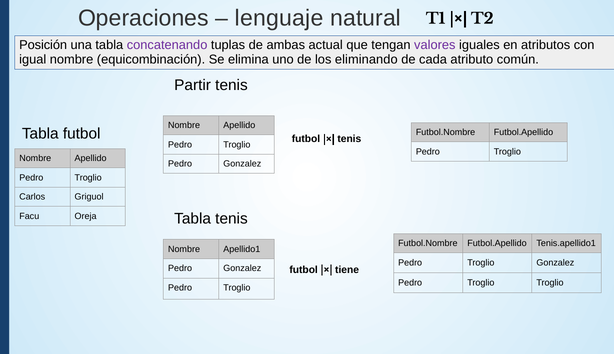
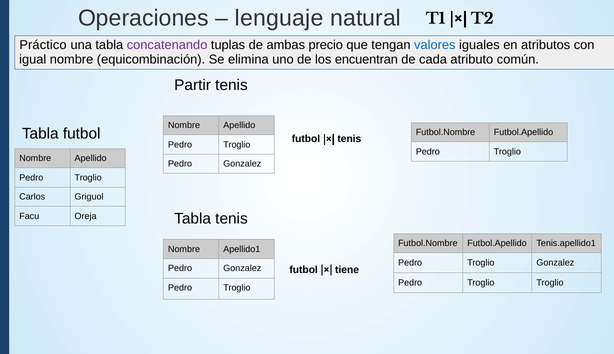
Posición: Posición -> Práctico (43, 45)
actual: actual -> precio (326, 45)
valores colour: purple -> blue (435, 45)
eliminando: eliminando -> encuentran (366, 59)
